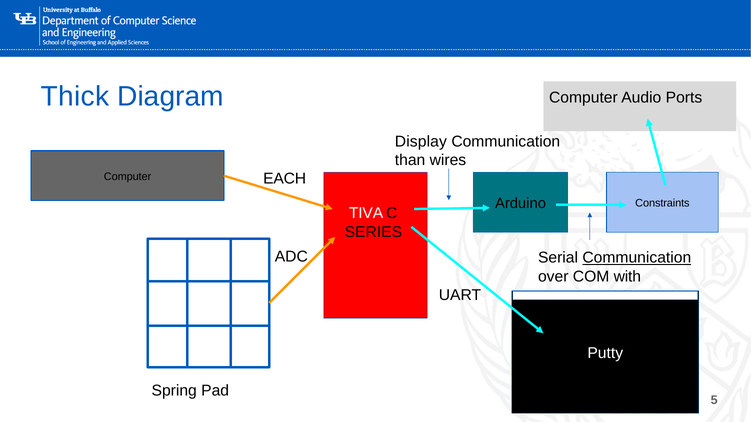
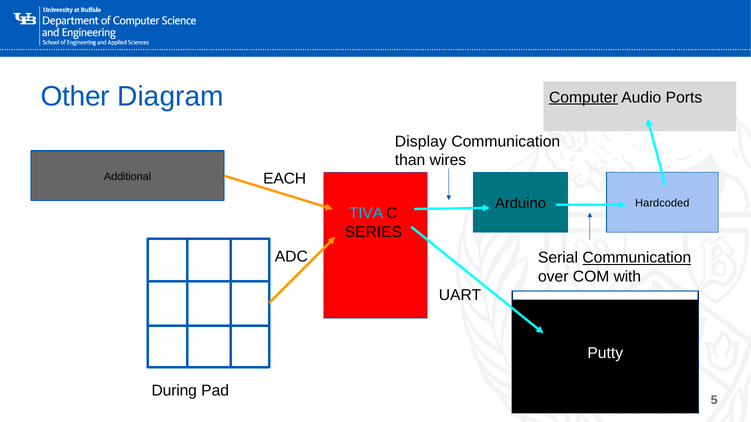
Thick: Thick -> Other (75, 97)
Computer underline: none -> present (583, 97)
Computer: Computer -> Additional (128, 177)
Constraints: Constraints -> Hardcoded (662, 203)
TIVA colour: white -> light blue (366, 213)
Spring: Spring -> During (174, 391)
